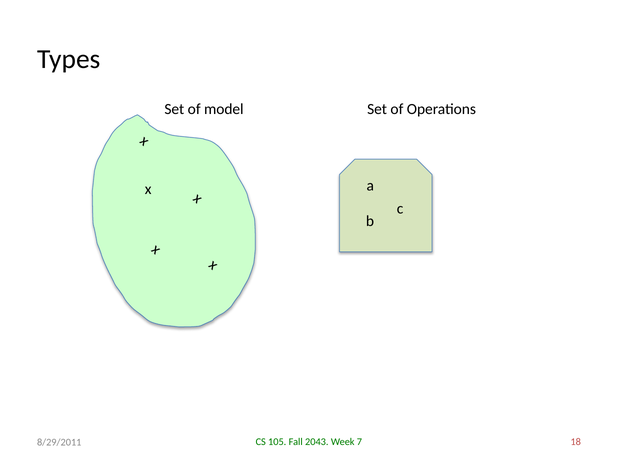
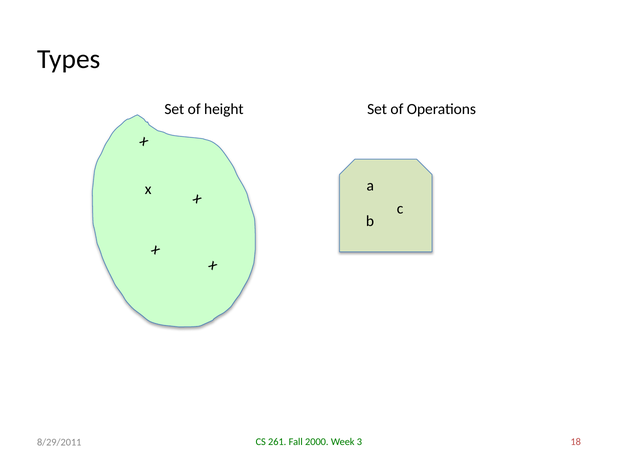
model: model -> height (224, 109)
105: 105 -> 261 (277, 443)
2043: 2043 -> 2000 (317, 443)
7: 7 -> 3 (359, 443)
